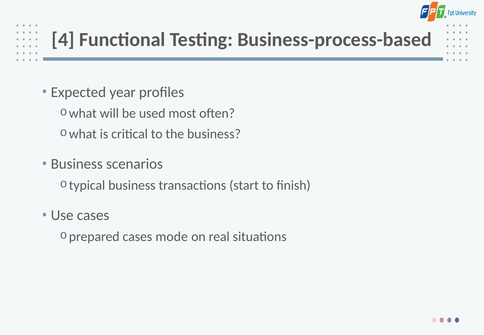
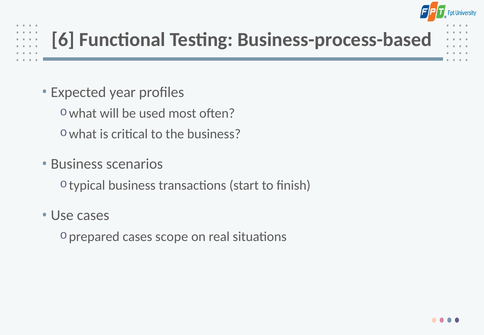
4: 4 -> 6 (63, 40)
mode: mode -> scope (172, 237)
